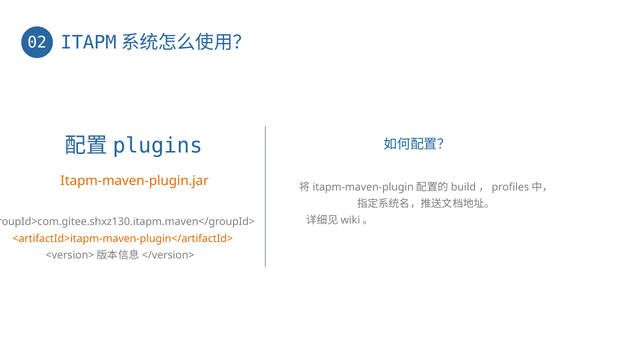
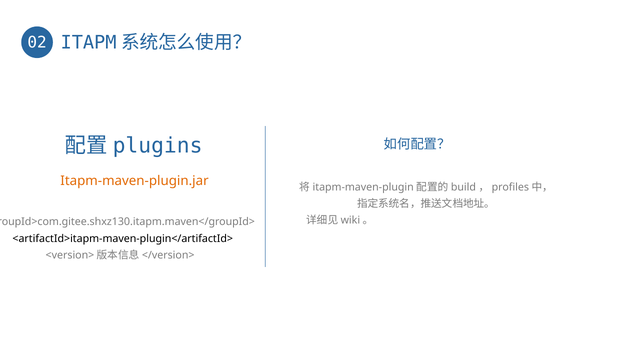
<artifactId>itapm-maven-plugin</artifactId> colour: orange -> black (123, 239)
